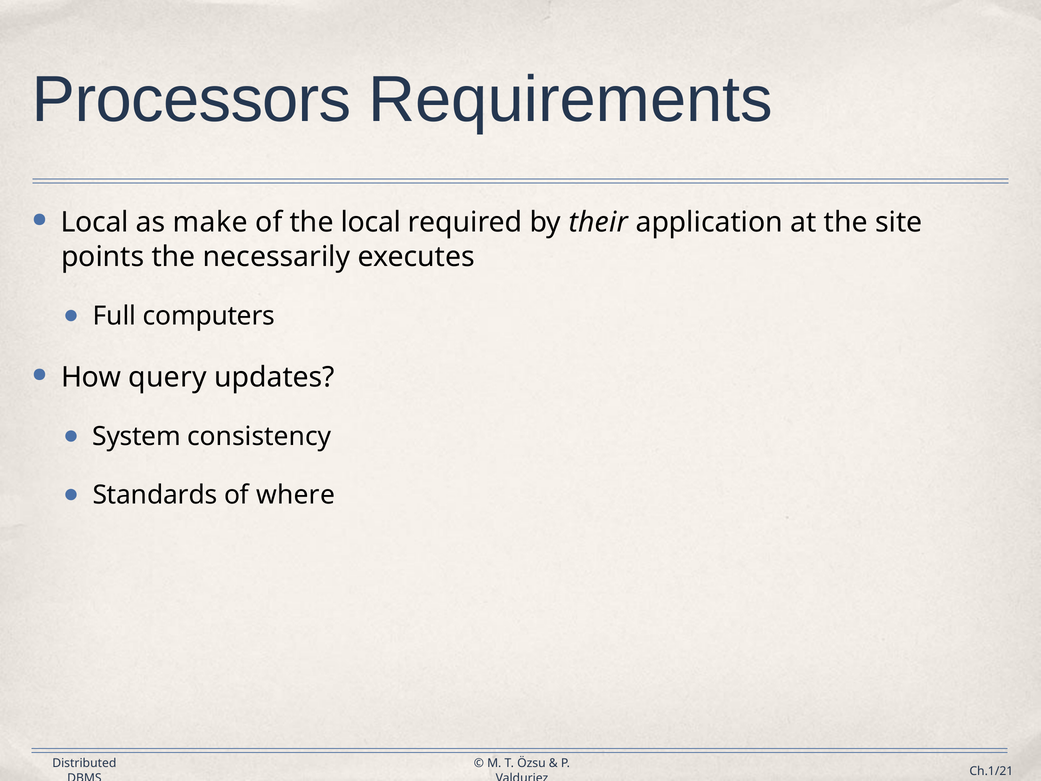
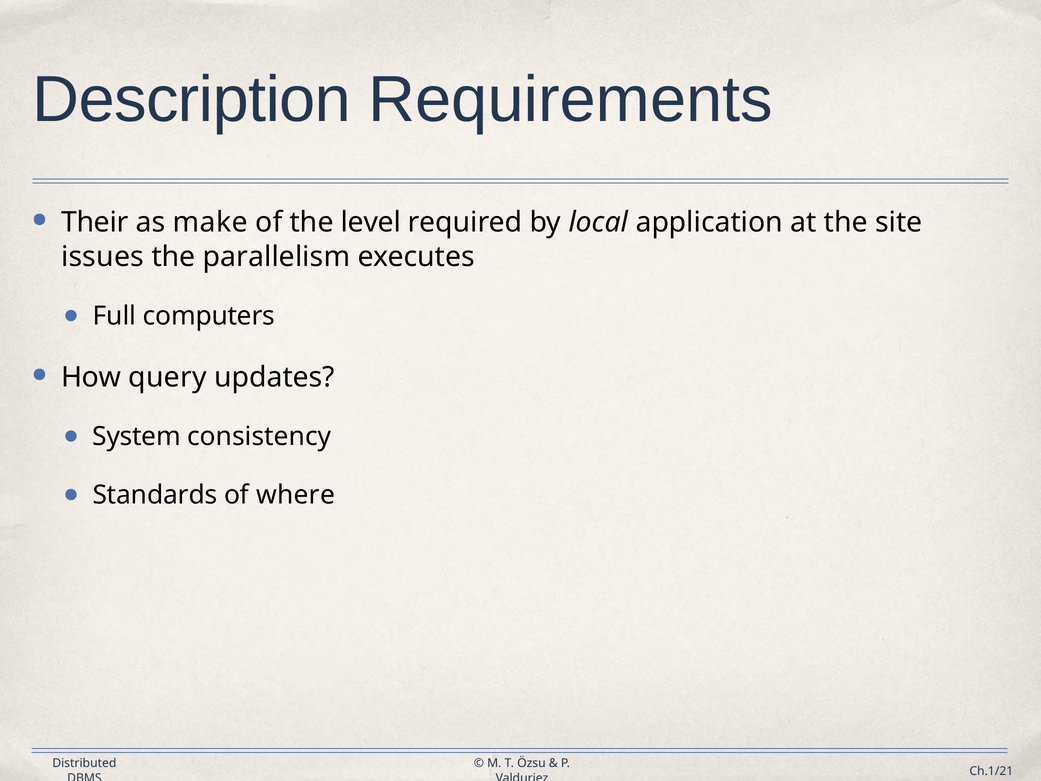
Processors: Processors -> Description (192, 100)
Local: Local -> Their (95, 222)
the local: local -> level (371, 222)
their: their -> local (598, 222)
points: points -> issues (102, 257)
necessarily: necessarily -> parallelism (276, 257)
